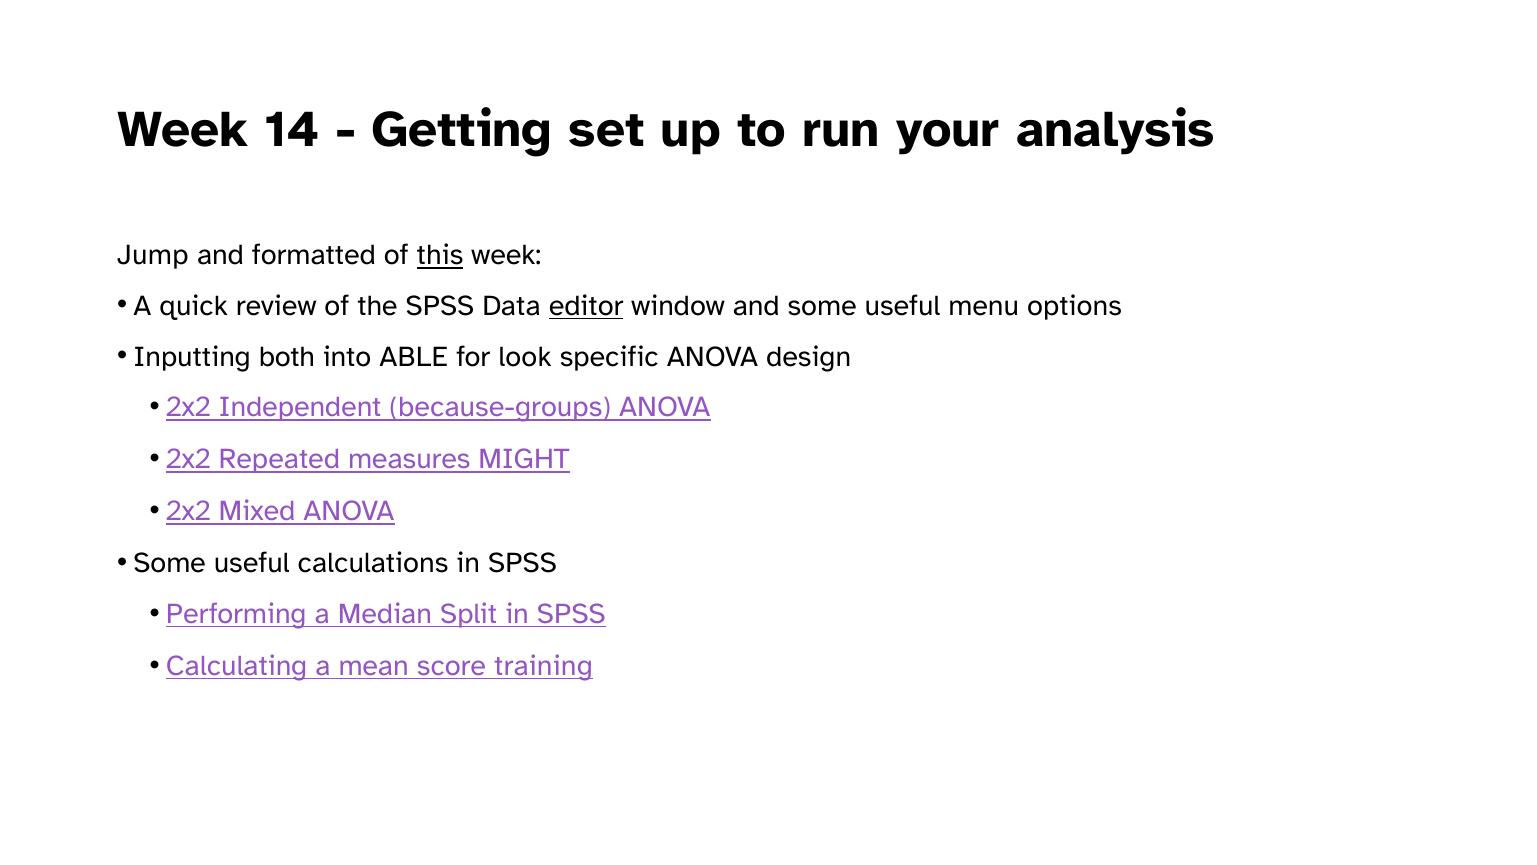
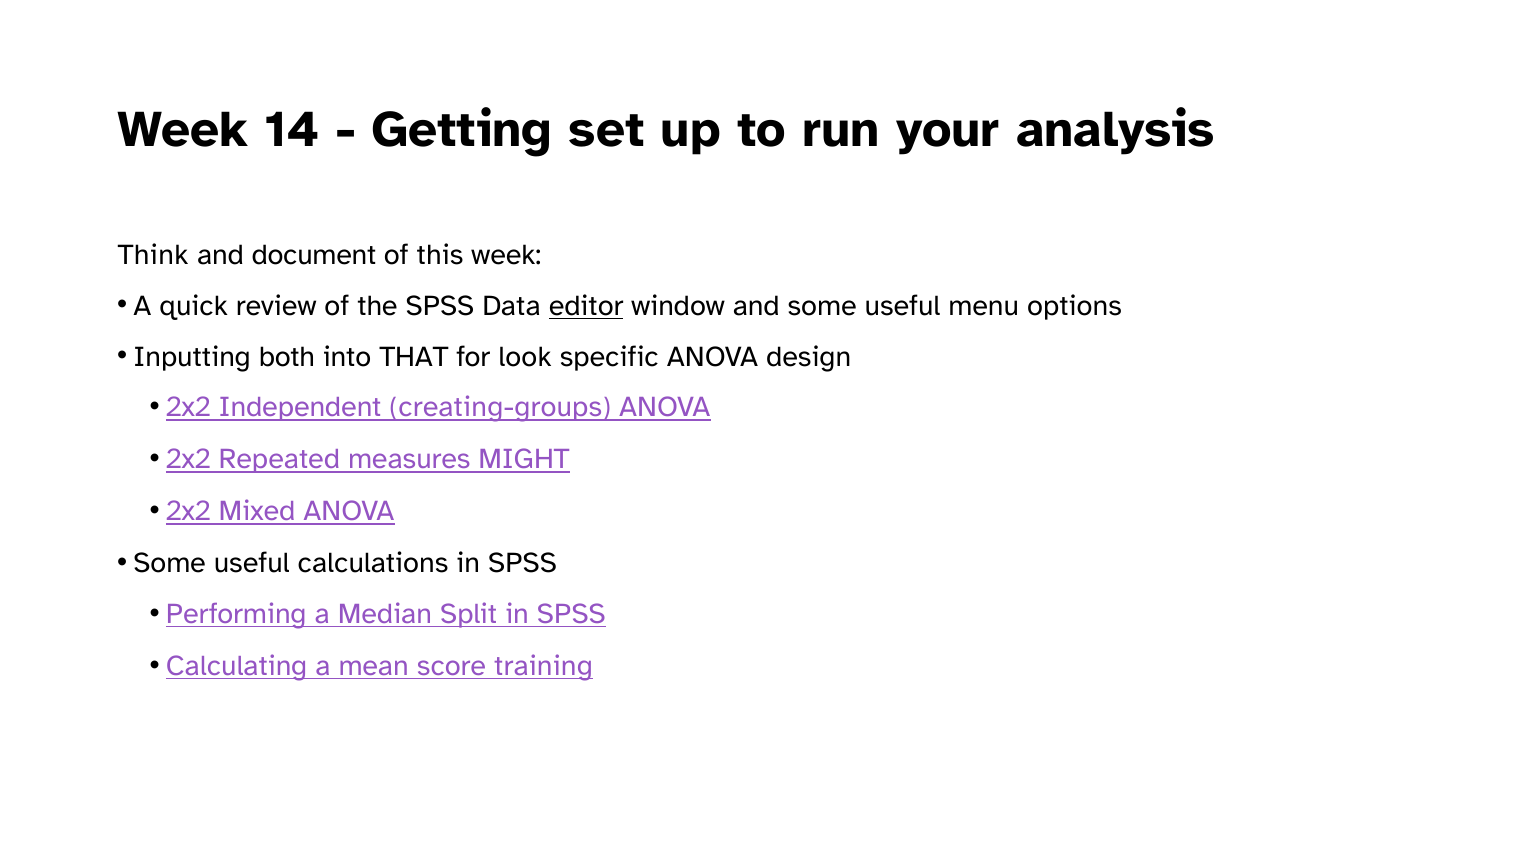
Jump: Jump -> Think (153, 255)
formatted: formatted -> document (314, 255)
this underline: present -> none (440, 255)
ABLE: ABLE -> THAT (414, 356)
because-groups: because-groups -> creating-groups (500, 407)
